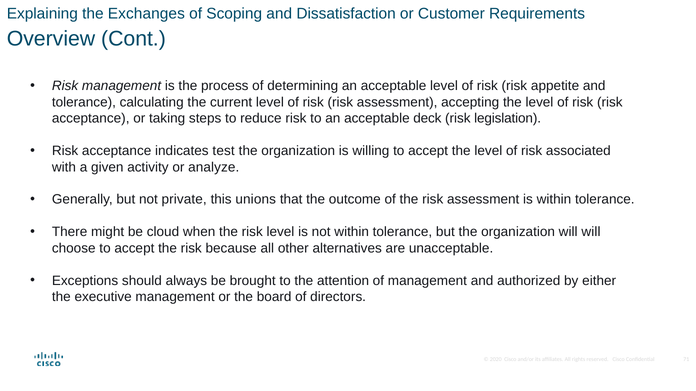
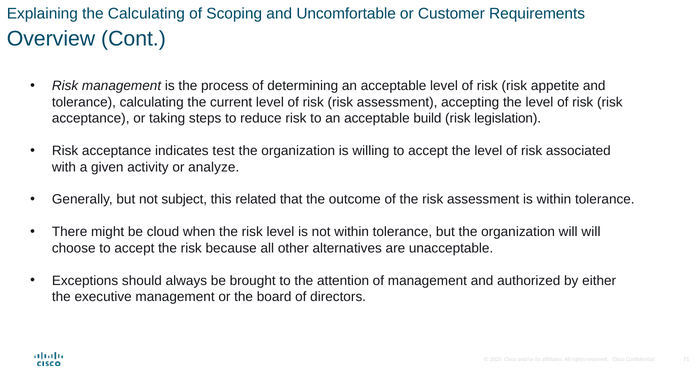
the Exchanges: Exchanges -> Calculating (146, 14)
Dissatisfaction: Dissatisfaction -> Uncomfortable (346, 14)
deck: deck -> build (427, 119)
private: private -> subject (184, 200)
unions: unions -> related (256, 200)
